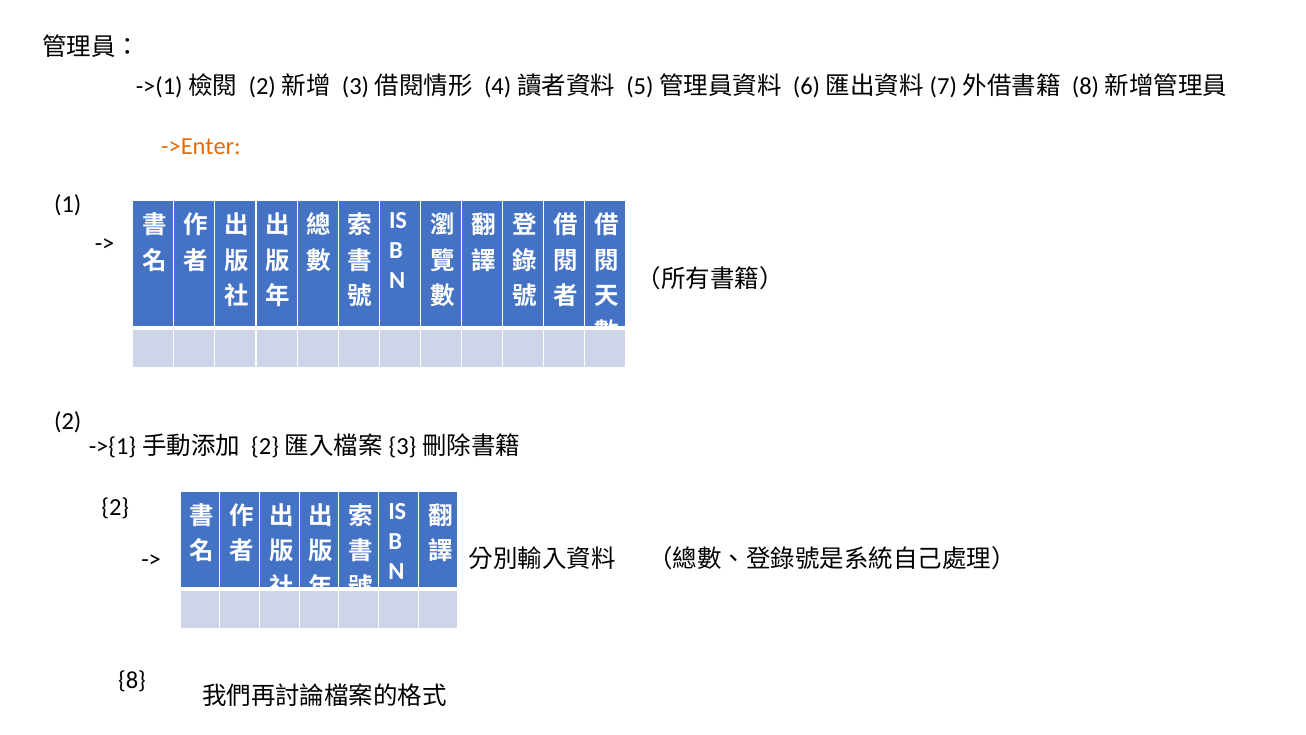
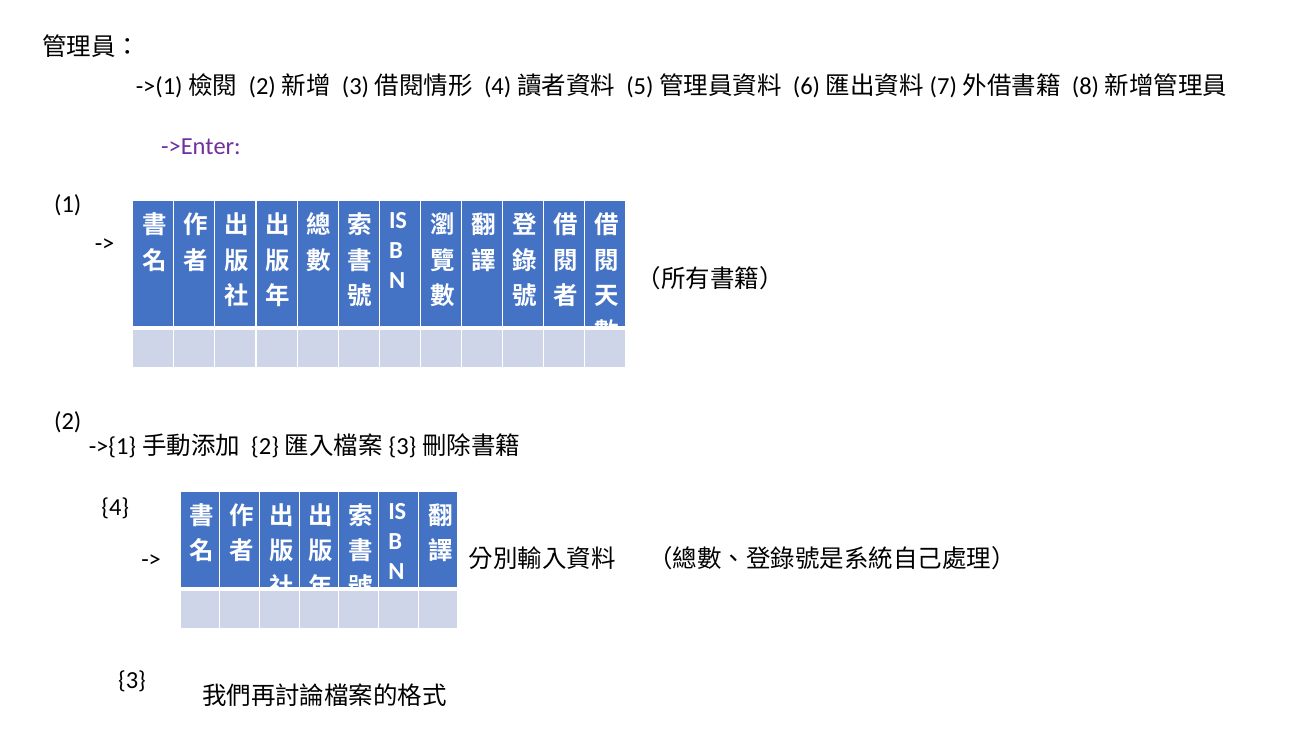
->Enter colour: orange -> purple (201, 146)
2: 2 -> 4 (115, 507)
8: 8 -> 3 (132, 680)
